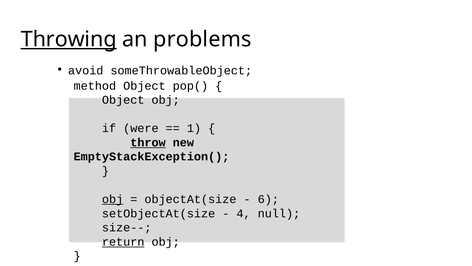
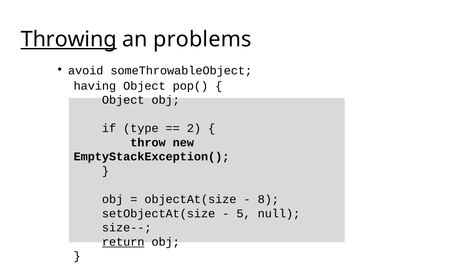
method: method -> having (95, 86)
were: were -> type (141, 128)
1: 1 -> 2 (194, 128)
throw underline: present -> none (148, 142)
obj underline: present -> none (113, 199)
6: 6 -> 8 (268, 199)
4: 4 -> 5 (244, 213)
